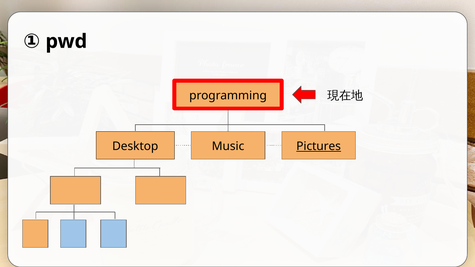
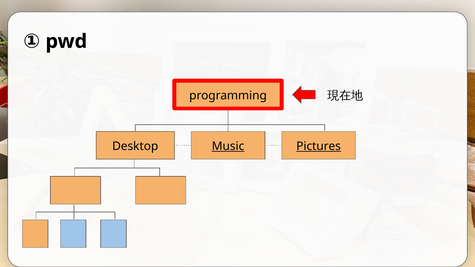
Music underline: none -> present (228, 146)
